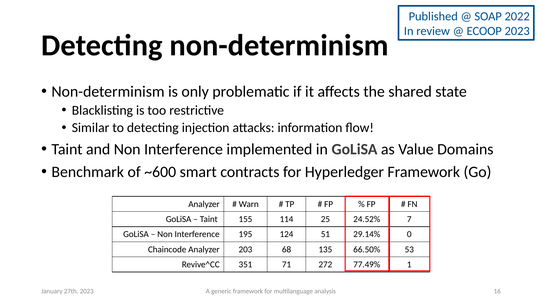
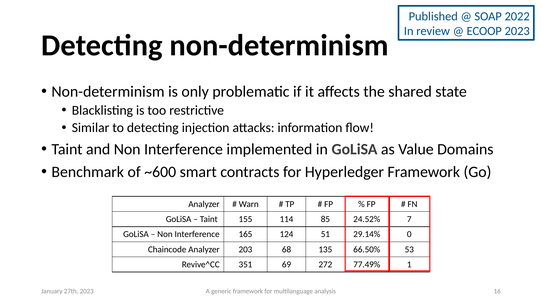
25: 25 -> 85 (325, 219)
195: 195 -> 165 (245, 234)
71: 71 -> 69 (287, 264)
